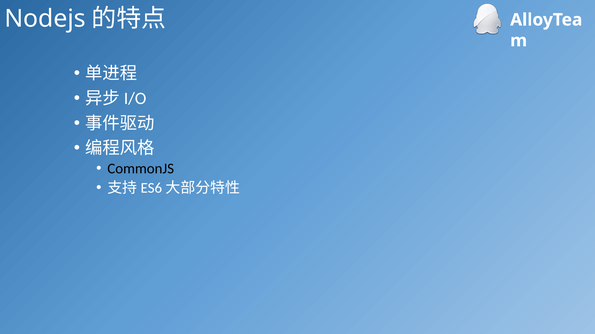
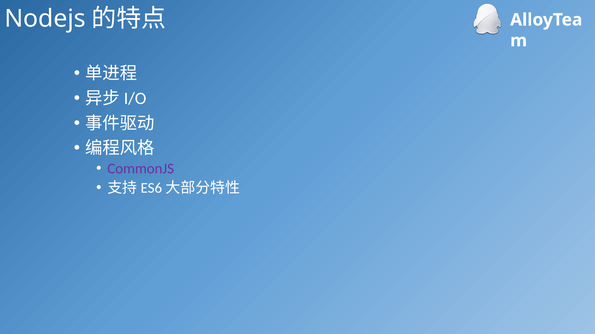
CommonJS colour: black -> purple (141, 169)
